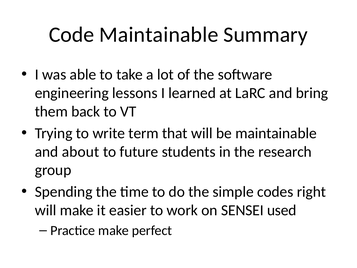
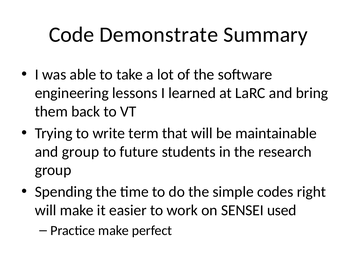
Code Maintainable: Maintainable -> Demonstrate (159, 35)
and about: about -> group (81, 152)
